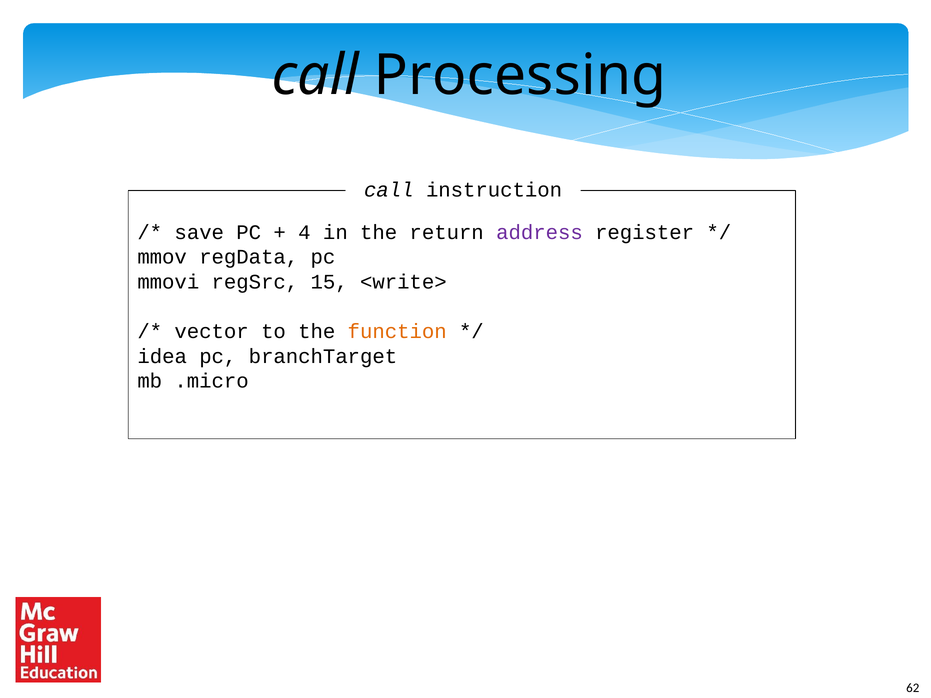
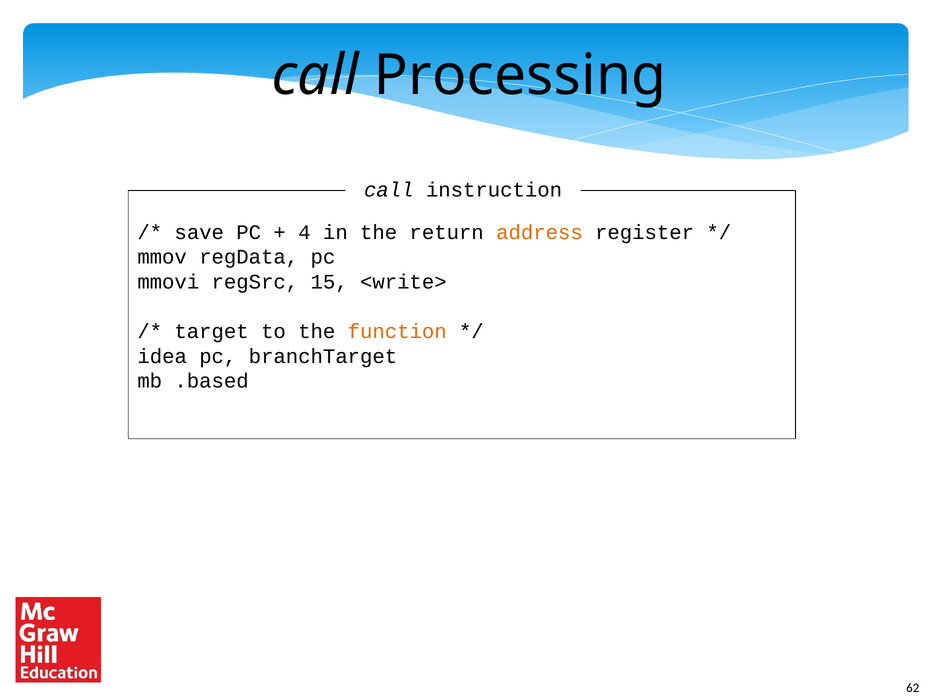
address colour: purple -> orange (539, 232)
vector: vector -> target (212, 332)
.micro: .micro -> .based (212, 381)
